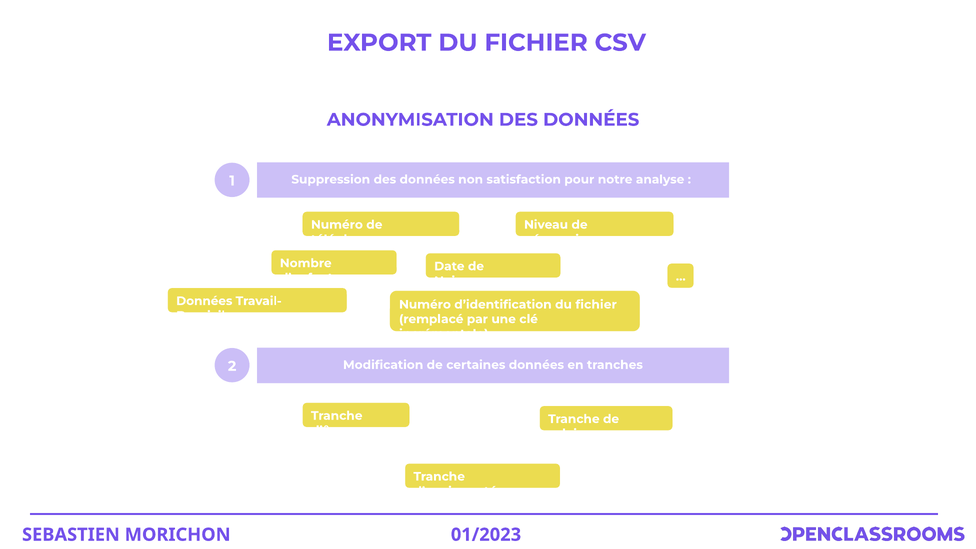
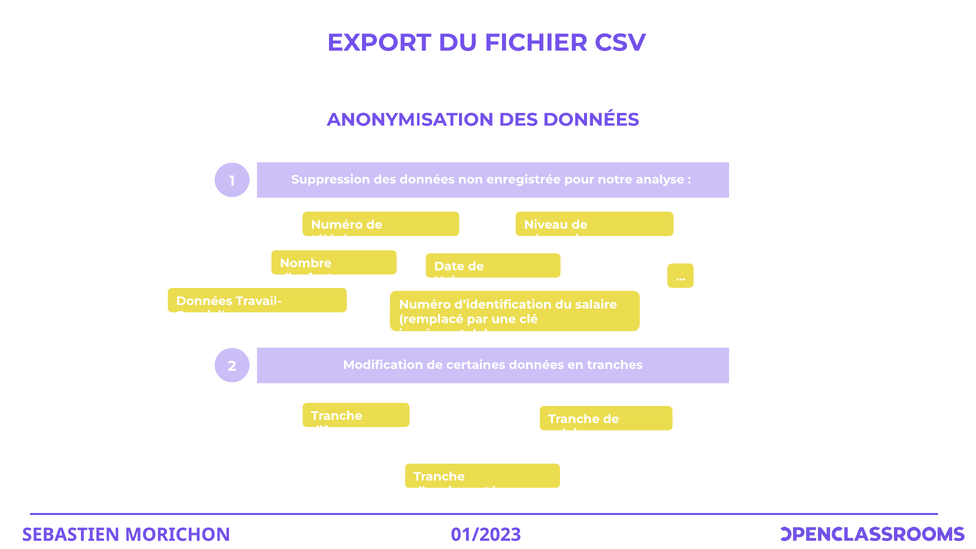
satisfaction: satisfaction -> enregistrée (524, 179)
d’identification du fichier: fichier -> salaire (596, 305)
